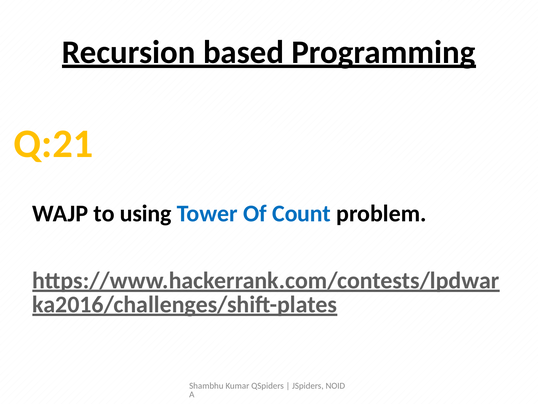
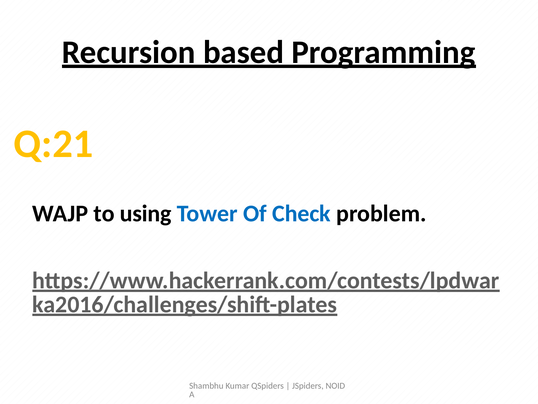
Count: Count -> Check (301, 213)
